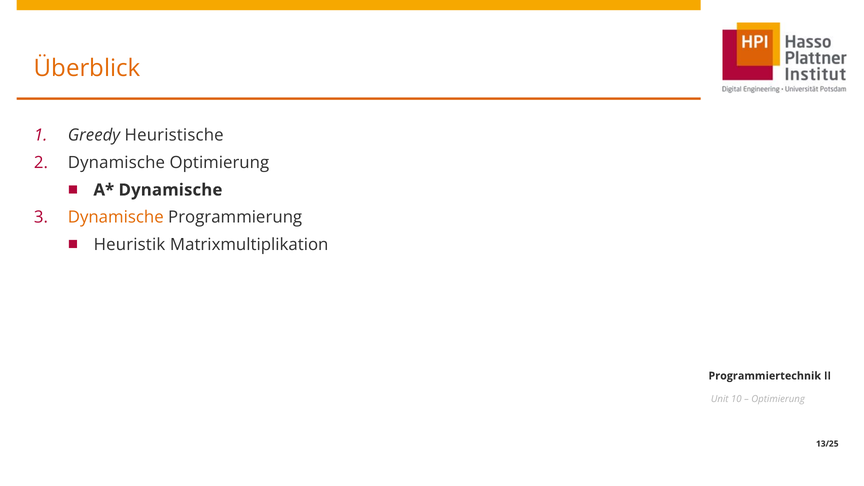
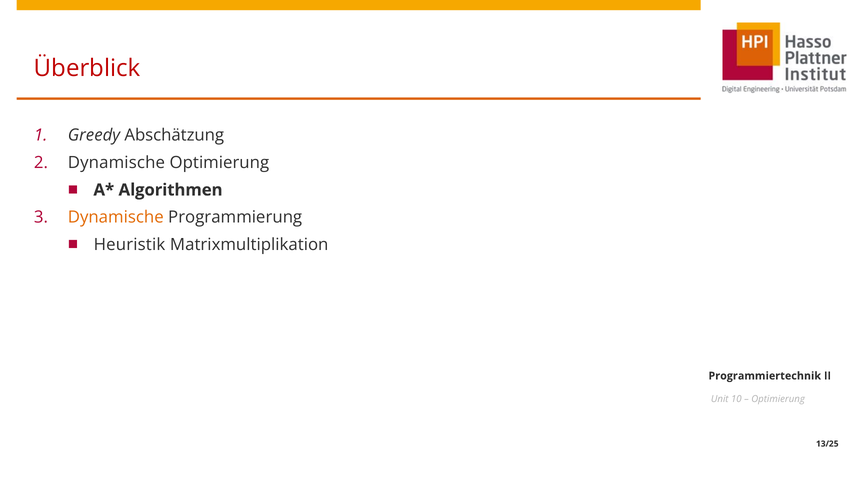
Überblick colour: orange -> red (87, 68)
Heuristische: Heuristische -> Abschätzung (174, 135)
Dynamische: Dynamische -> Algorithmen (171, 190)
